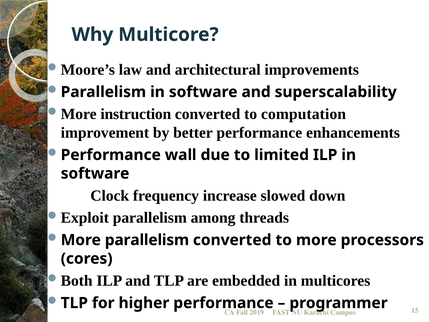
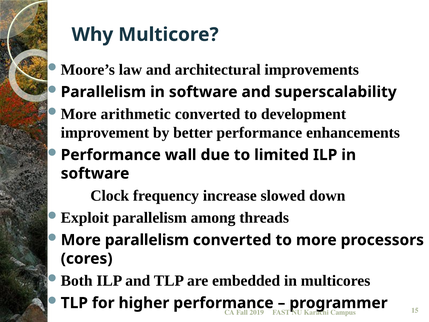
instruction: instruction -> arithmetic (136, 114)
computation: computation -> development (304, 114)
